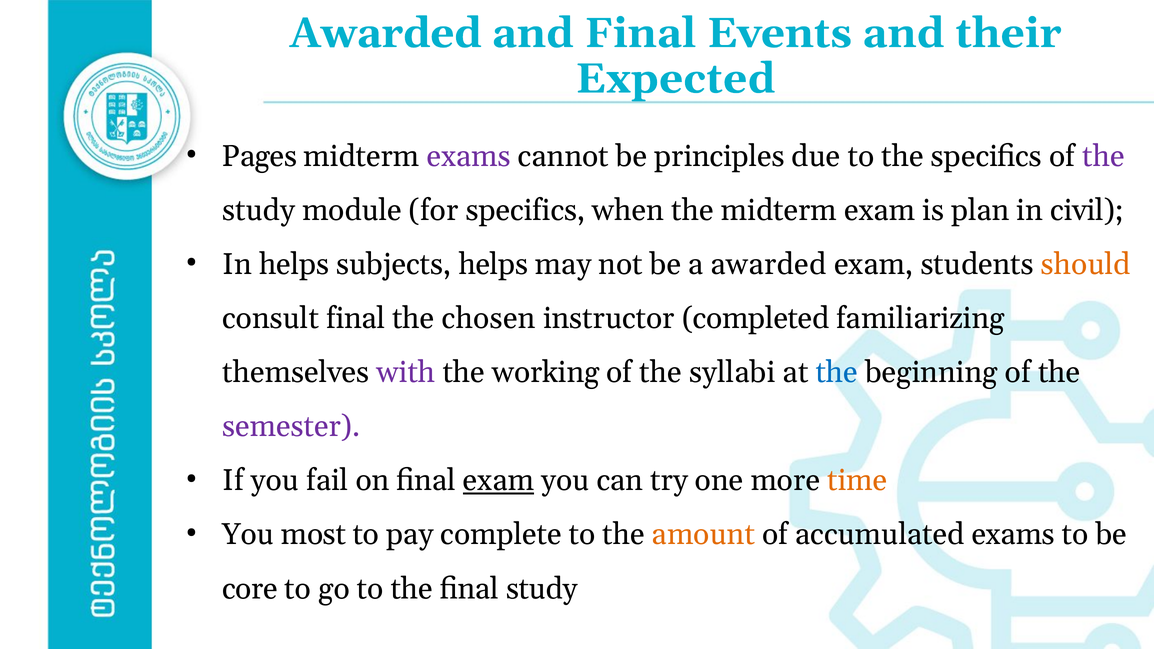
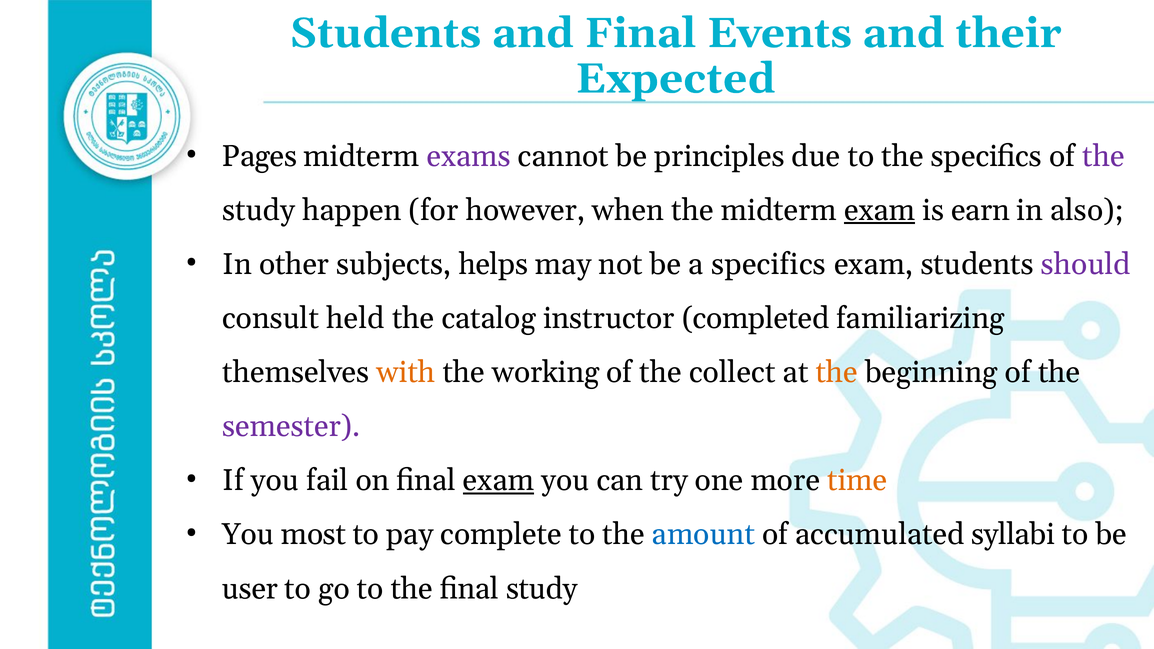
Awarded: Awarded -> Students (385, 33)
module: module -> happen (352, 210)
for specifics: specifics -> however (525, 210)
exam underline: none -> present (880, 210)
plan: plan -> earn (981, 210)
civil: civil -> also (1087, 210)
In helps: helps -> other (294, 264)
a awarded: awarded -> specifics (769, 264)
should colour: orange -> purple (1086, 264)
consult final: final -> held (355, 318)
chosen: chosen -> catalog (489, 318)
with colour: purple -> orange (406, 372)
syllabi: syllabi -> collect (732, 372)
the colour: blue -> orange (837, 372)
amount colour: orange -> blue (703, 535)
accumulated exams: exams -> syllabi (1013, 535)
core: core -> user (250, 589)
